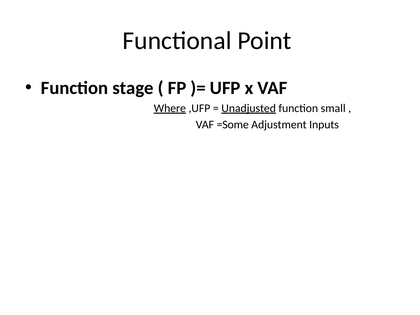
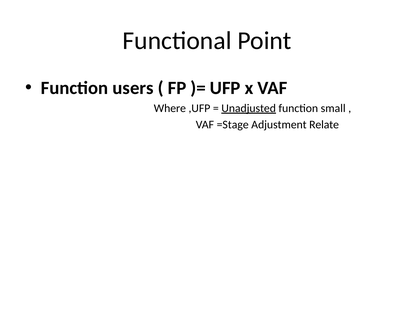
stage: stage -> users (133, 88)
Where underline: present -> none (170, 108)
=Some: =Some -> =Stage (233, 124)
Inputs: Inputs -> Relate (324, 124)
